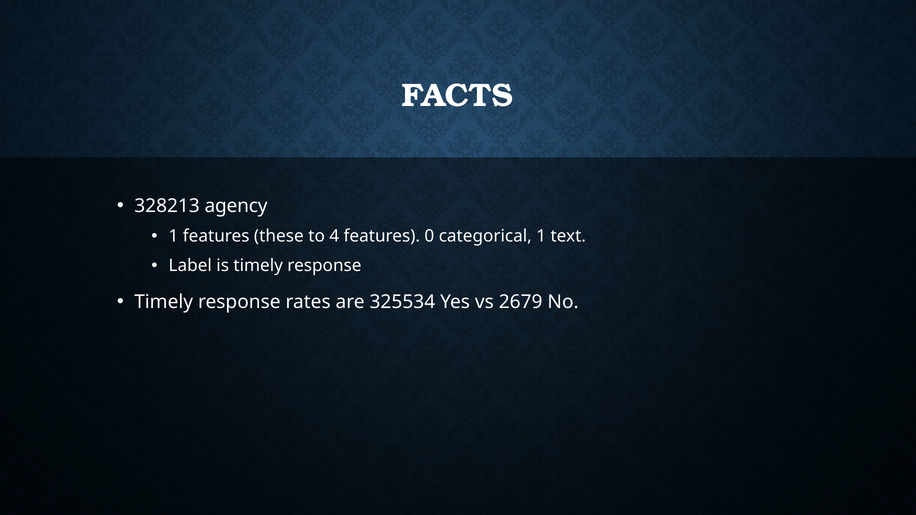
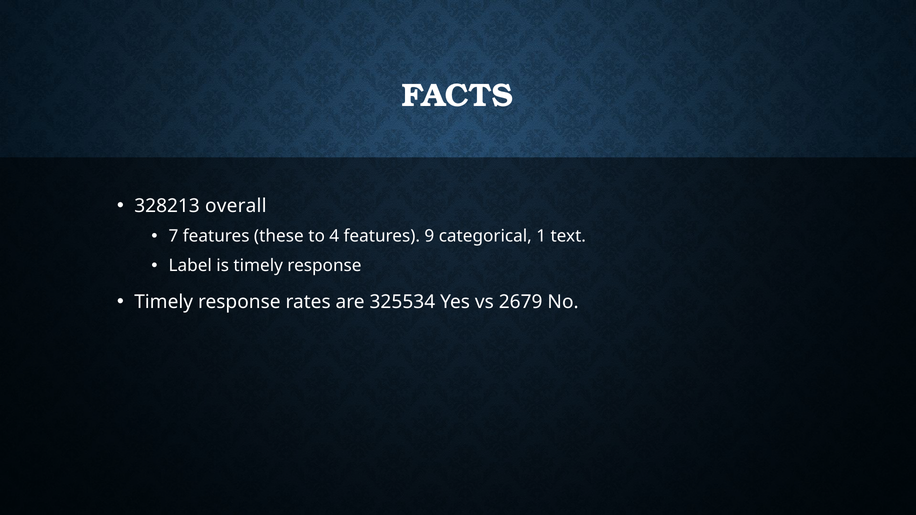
agency: agency -> overall (236, 206)
1: 1 -> 7 (174, 236)
0: 0 -> 9 (429, 236)
